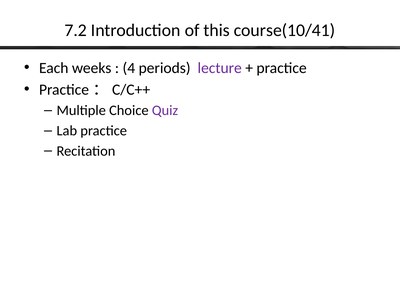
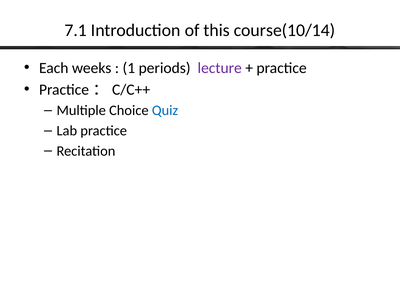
7.2: 7.2 -> 7.1 (76, 30)
course(10/41: course(10/41 -> course(10/14 (285, 30)
4: 4 -> 1 (129, 68)
Quiz colour: purple -> blue (165, 111)
